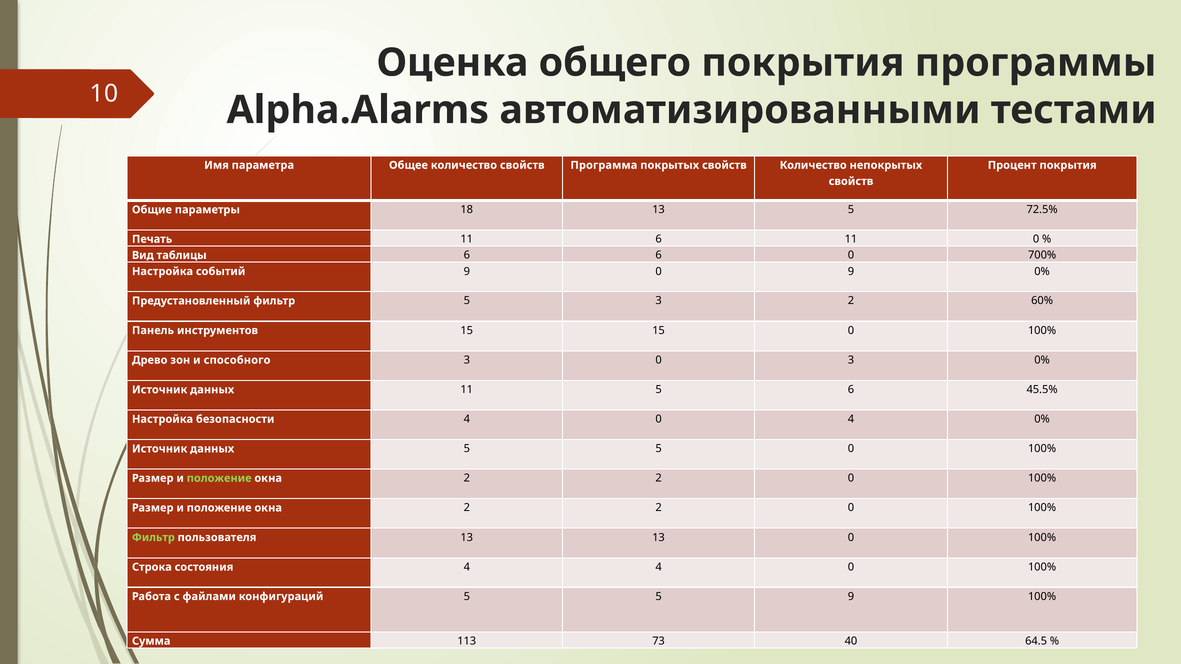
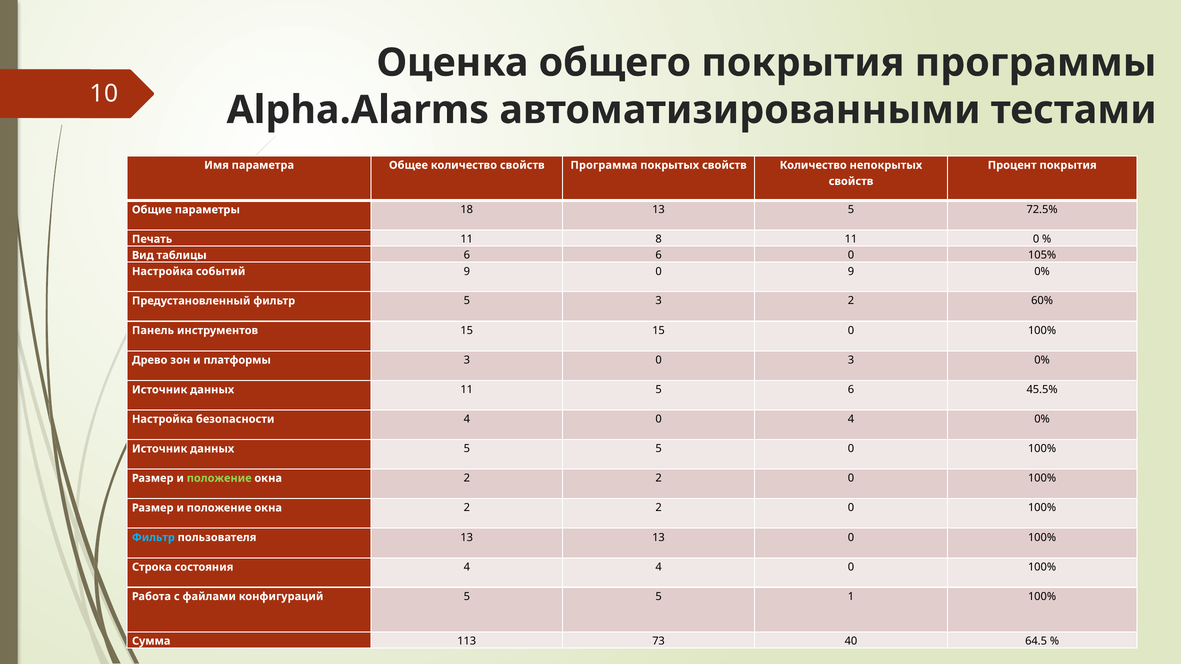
11 6: 6 -> 8 (659, 239)
700%: 700% -> 105% (1042, 255)
способного: способного -> платформы (237, 360)
Фильтр colour: light green -> light blue (153, 538)
5 9: 9 -> 1 (851, 597)
